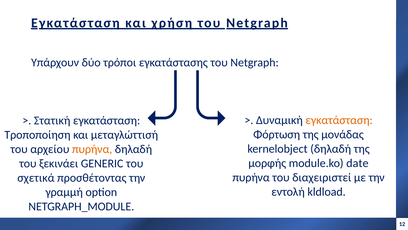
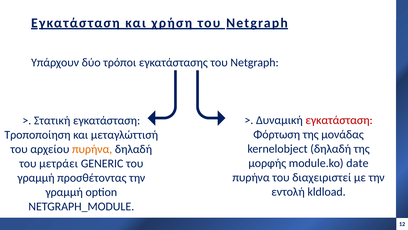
εγκατάσταση colour: orange -> red (339, 120)
ξεκινάει: ξεκινάει -> μετράει (59, 163)
σχετικά: σχετικά -> γραμμή (36, 177)
